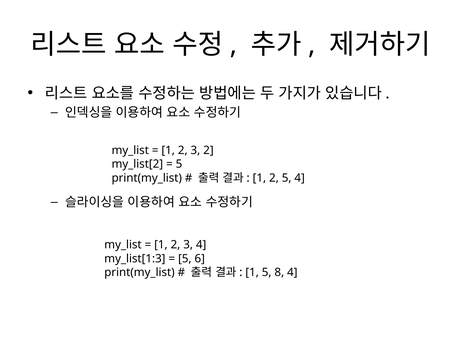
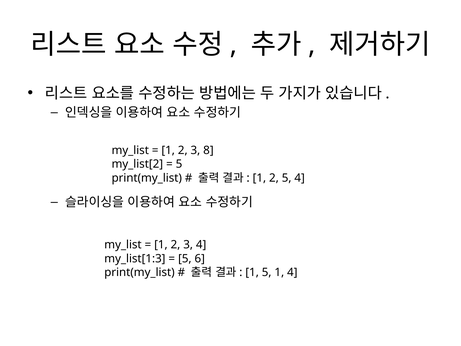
3 2: 2 -> 8 (208, 150)
5 8: 8 -> 1 (279, 272)
